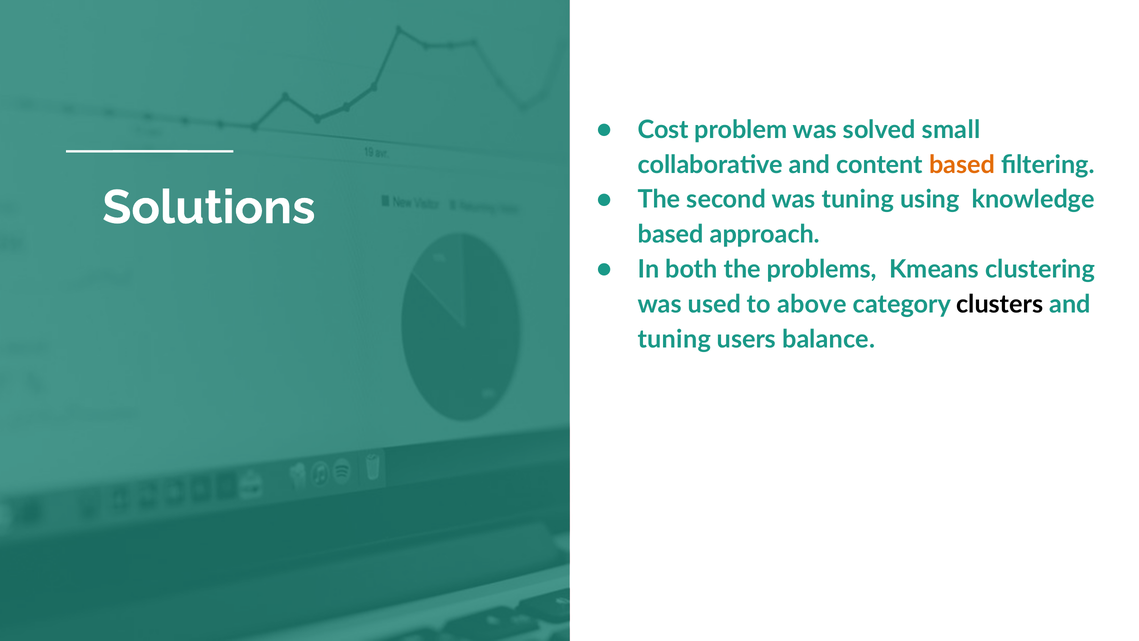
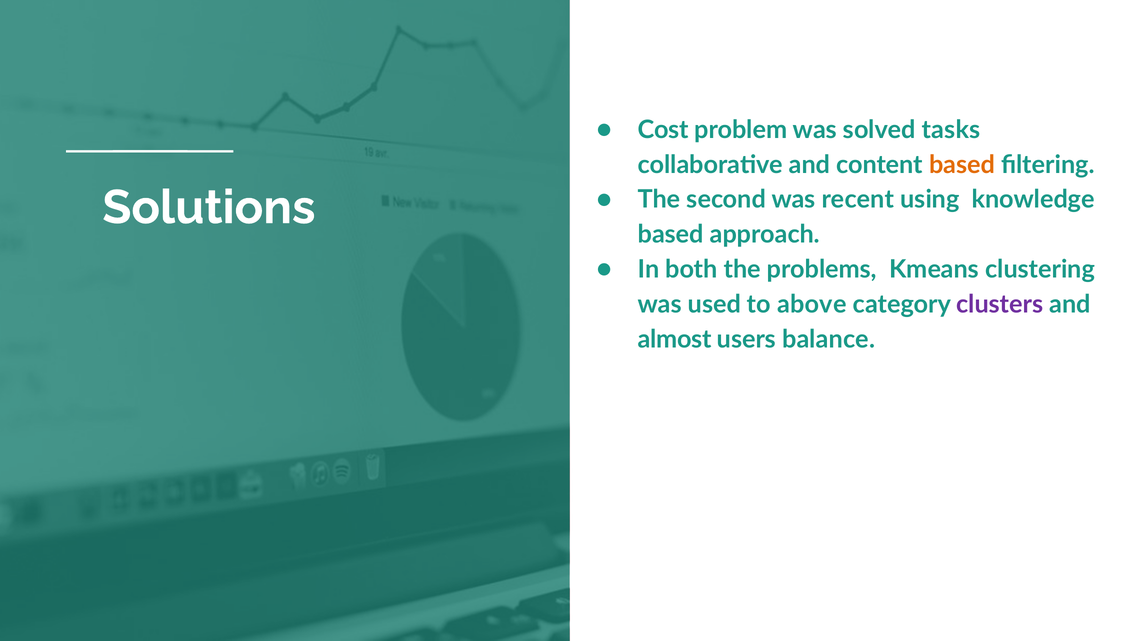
small: small -> tasks (951, 130)
was tuning: tuning -> recent (858, 200)
clusters colour: black -> purple (1000, 304)
tuning: tuning -> almost (675, 339)
